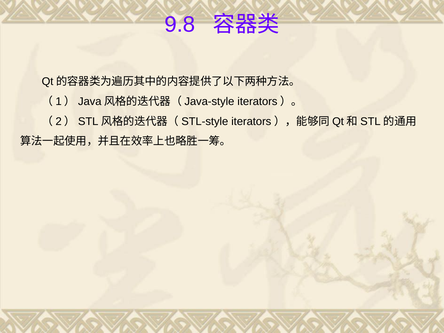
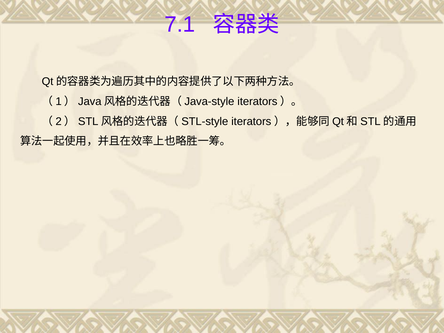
9.8: 9.8 -> 7.1 (180, 25)
